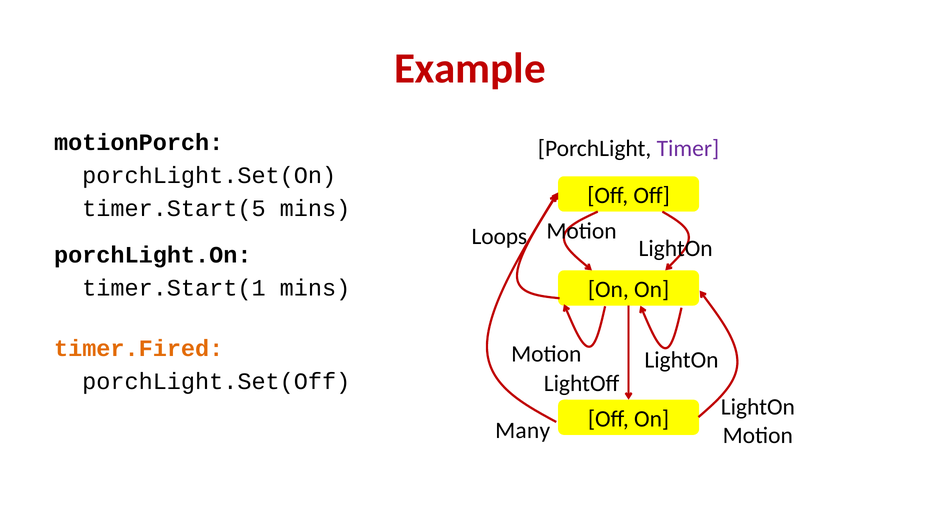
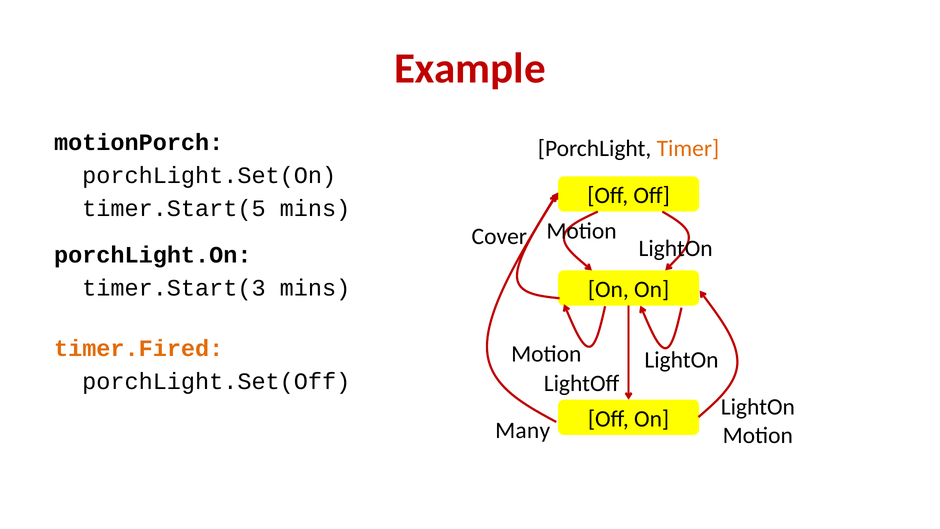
Timer colour: purple -> orange (688, 148)
Loops: Loops -> Cover (499, 236)
timer.Start(1: timer.Start(1 -> timer.Start(3 (174, 288)
